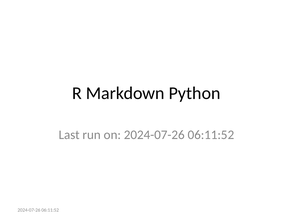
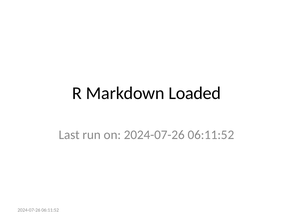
Python: Python -> Loaded (195, 93)
